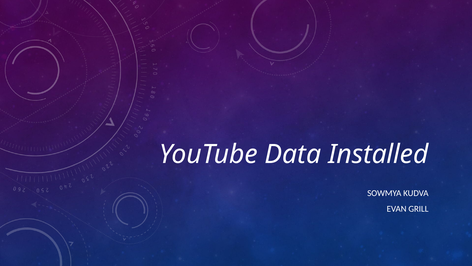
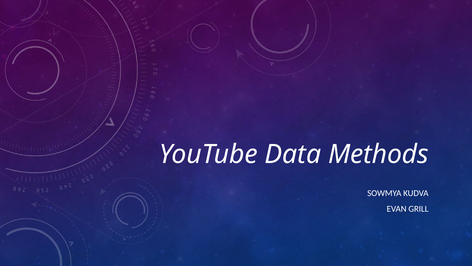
Installed: Installed -> Methods (378, 154)
